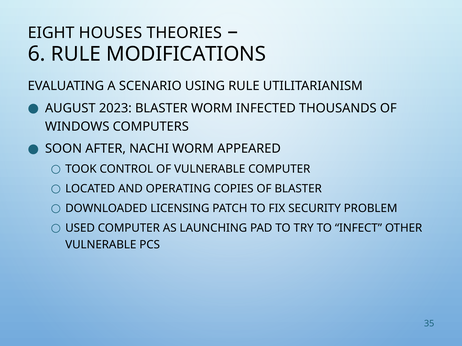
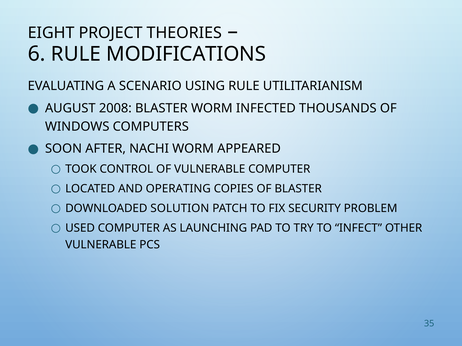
HOUSES: HOUSES -> PROJECT (111, 33)
2023: 2023 -> 2008 (115, 108)
LICENSING: LICENSING -> SOLUTION (180, 209)
